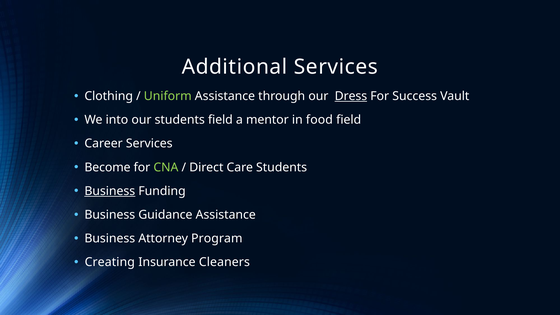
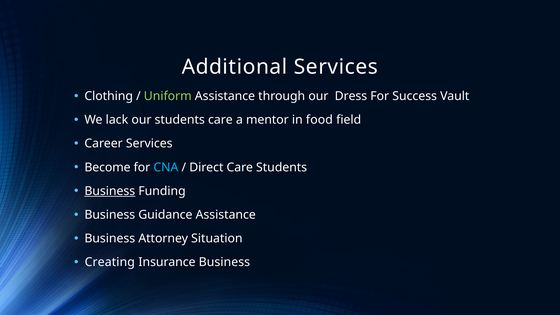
Dress underline: present -> none (351, 96)
into: into -> lack (117, 120)
students field: field -> care (220, 120)
CNA colour: light green -> light blue (166, 167)
Program: Program -> Situation (217, 239)
Insurance Cleaners: Cleaners -> Business (224, 262)
